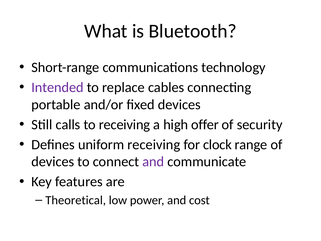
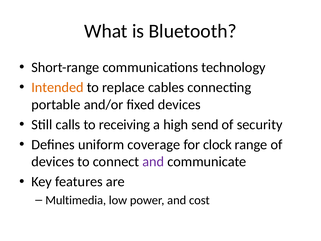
Intended colour: purple -> orange (57, 87)
offer: offer -> send (205, 124)
uniform receiving: receiving -> coverage (154, 144)
Theoretical: Theoretical -> Multimedia (76, 200)
